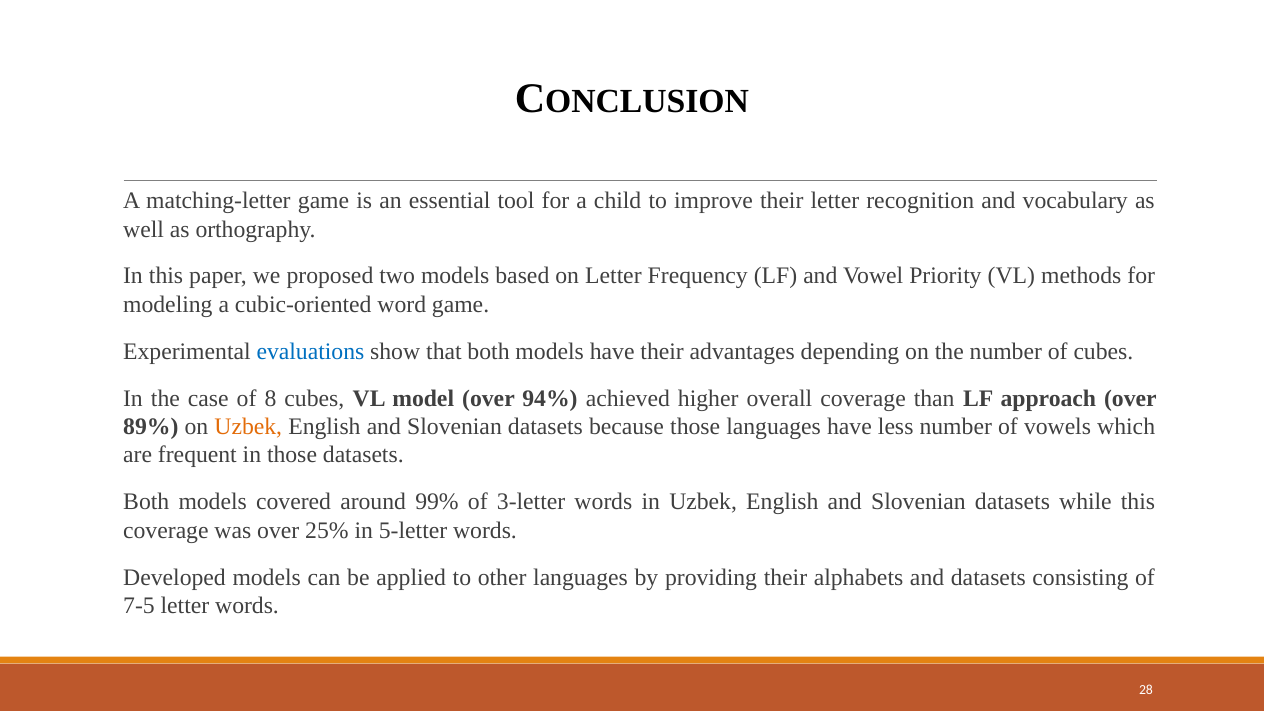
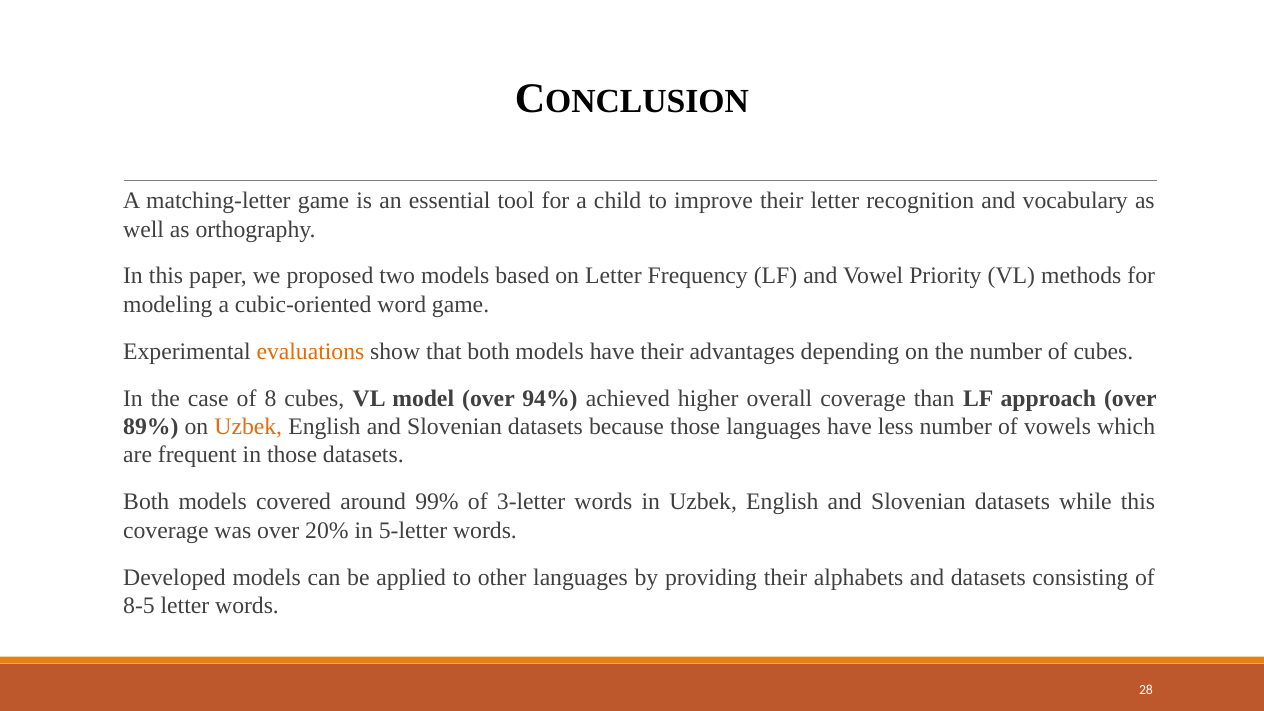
evaluations colour: blue -> orange (310, 351)
25%: 25% -> 20% (327, 530)
7-5: 7-5 -> 8-5 (139, 606)
